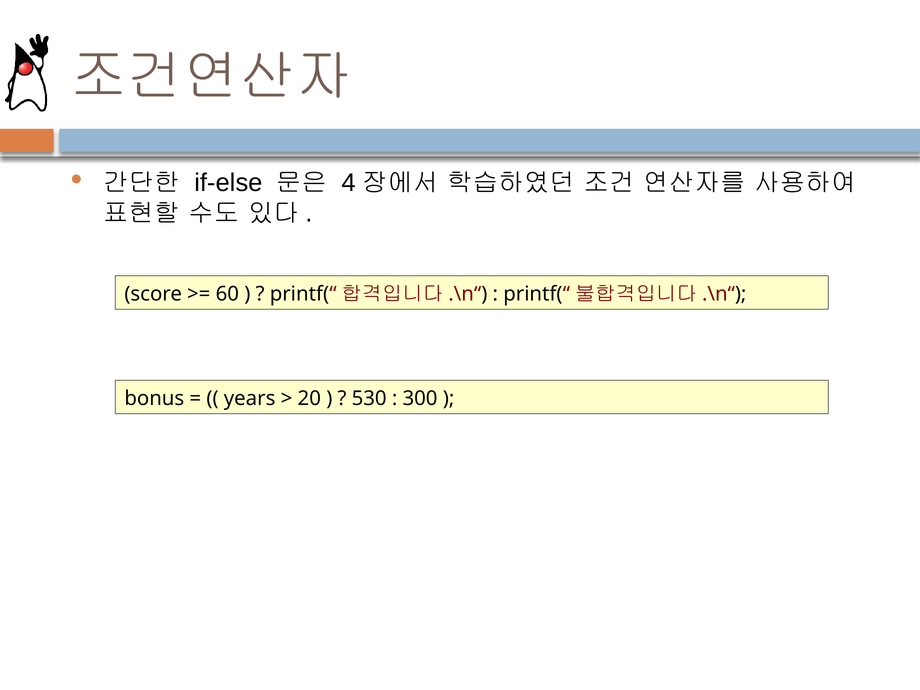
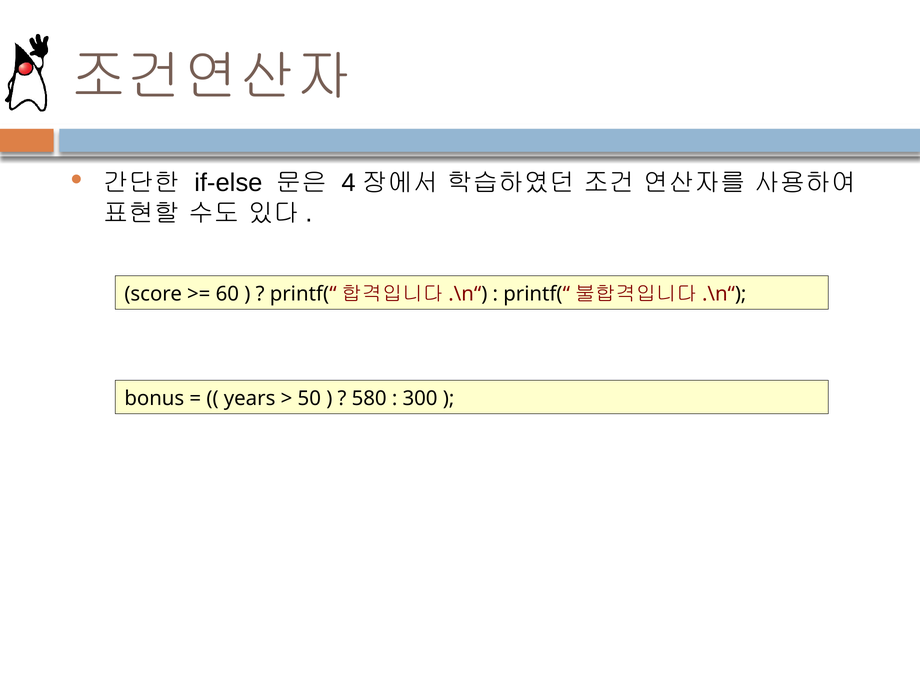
20: 20 -> 50 (309, 398)
530: 530 -> 580 (369, 398)
